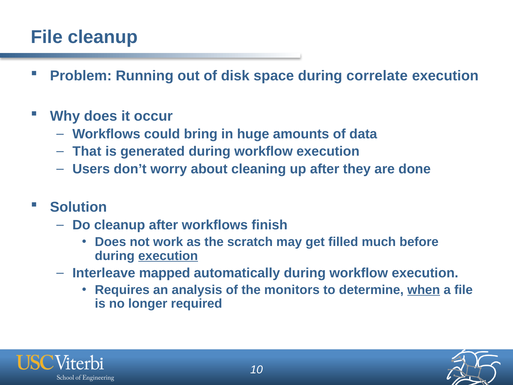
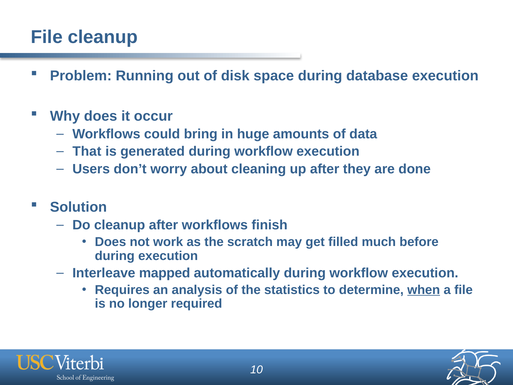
correlate: correlate -> database (377, 76)
execution underline: present -> none (168, 256)
monitors: monitors -> statistics (292, 290)
